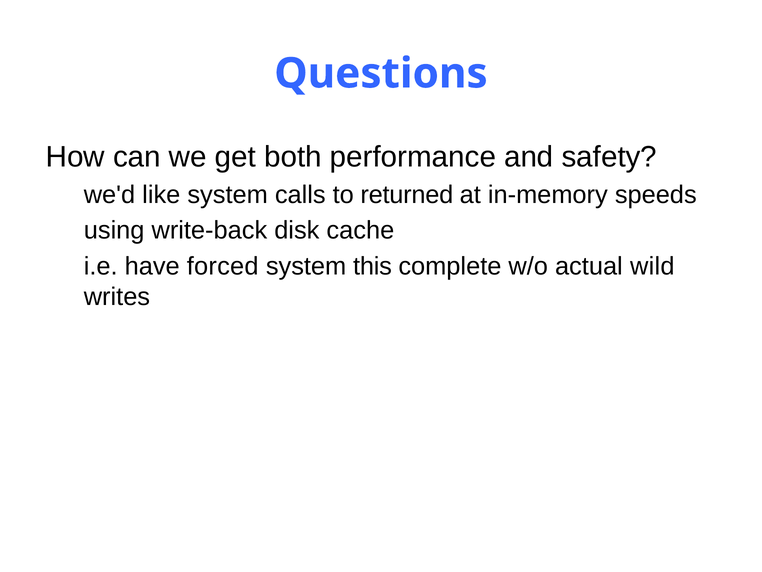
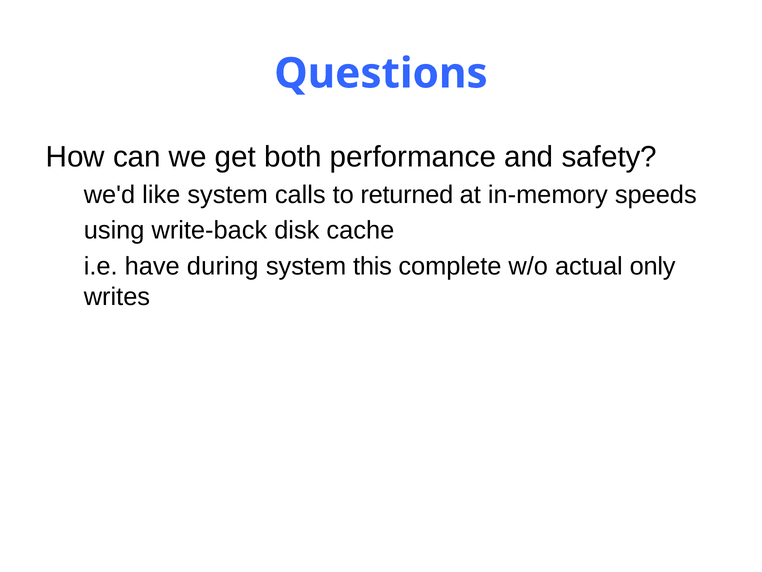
forced: forced -> during (223, 266)
wild: wild -> only (653, 266)
